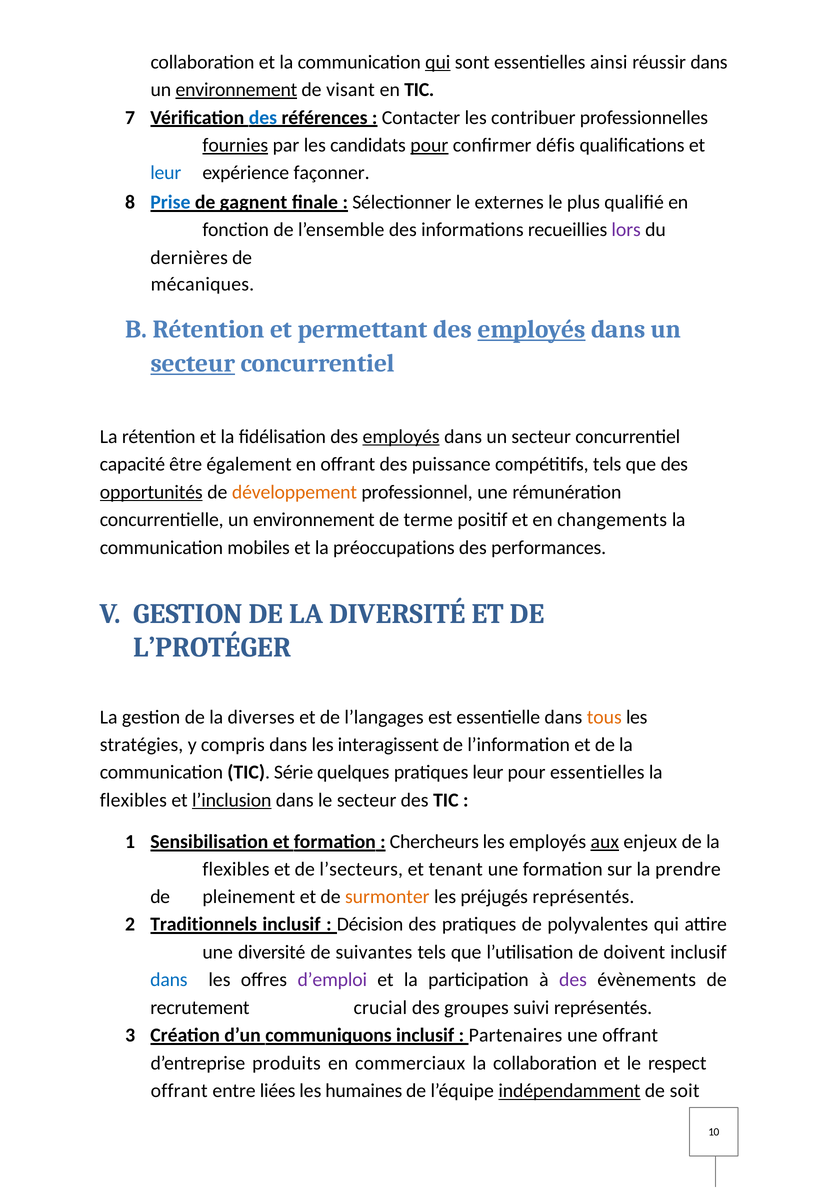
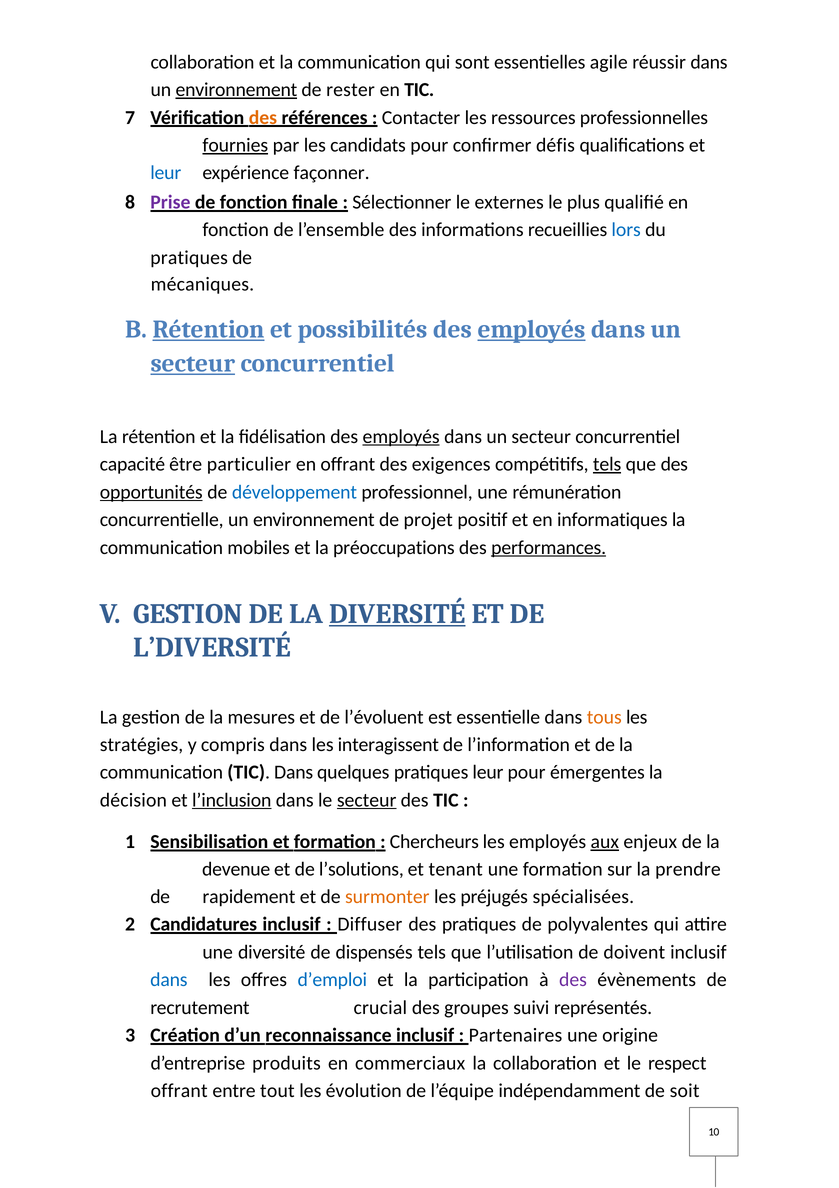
qui underline: present -> none (438, 62)
ainsi: ainsi -> agile (609, 62)
visant: visant -> rester (351, 90)
des colour: blue -> orange (263, 117)
contribuer: contribuer -> ressources (533, 117)
pour underline: present -> none (429, 145)
Prise colour: blue -> purple (170, 202)
de gagnent: gagnent -> fonction (254, 202)
lors colour: purple -> blue (626, 230)
dernières: dernières -> pratiques (189, 258)
Rétention underline: none -> present (208, 329)
permettant: permettant -> possibilités (363, 329)
également: également -> particulier (249, 464)
puissance: puissance -> exigences (451, 464)
tels underline: none -> present (607, 464)
développement colour: orange -> blue (294, 492)
terme: terme -> projet (428, 519)
changements: changements -> informatiques (612, 519)
performances underline: none -> present (549, 547)
DIVERSITÉ underline: none -> present (397, 613)
L’PROTÉGER: L’PROTÉGER -> L’DIVERSITÉ (212, 647)
diverses: diverses -> mesures (261, 717)
l’langages: l’langages -> l’évoluent (384, 717)
TIC Série: Série -> Dans (294, 772)
pour essentielles: essentielles -> émergentes (597, 772)
flexibles: flexibles -> décision (133, 800)
secteur underline: none -> present (367, 800)
flexibles: flexibles -> devenue (236, 869)
l’secteurs: l’secteurs -> l’solutions (361, 869)
pleinement: pleinement -> rapidement (249, 896)
préjugés représentés: représentés -> spécialisées (583, 896)
Traditionnels: Traditionnels -> Candidatures (204, 924)
Décision: Décision -> Diffuser (370, 924)
suivantes: suivantes -> dispensés (374, 952)
d’emploi colour: purple -> blue (332, 979)
communiquons: communiquons -> reconnaissance (328, 1035)
une offrant: offrant -> origine (630, 1035)
liées: liées -> tout (277, 1090)
humaines: humaines -> évolution (364, 1090)
indépendamment underline: present -> none (569, 1090)
